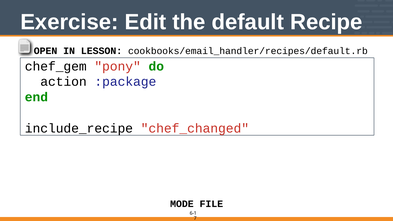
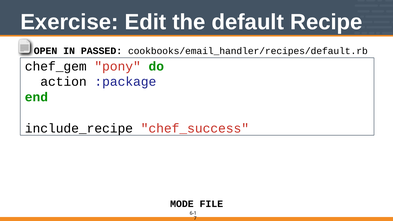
LESSON: LESSON -> PASSED (102, 51)
chef_changed: chef_changed -> chef_success (195, 128)
